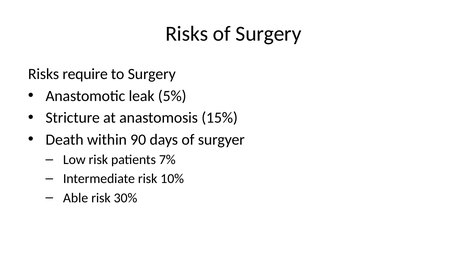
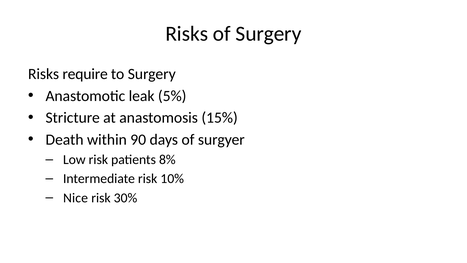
7%: 7% -> 8% (167, 160)
Able: Able -> Nice (76, 198)
